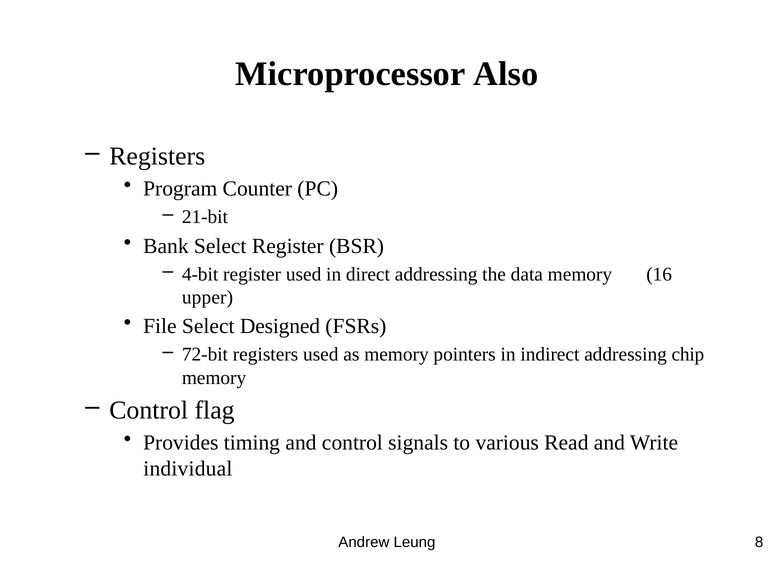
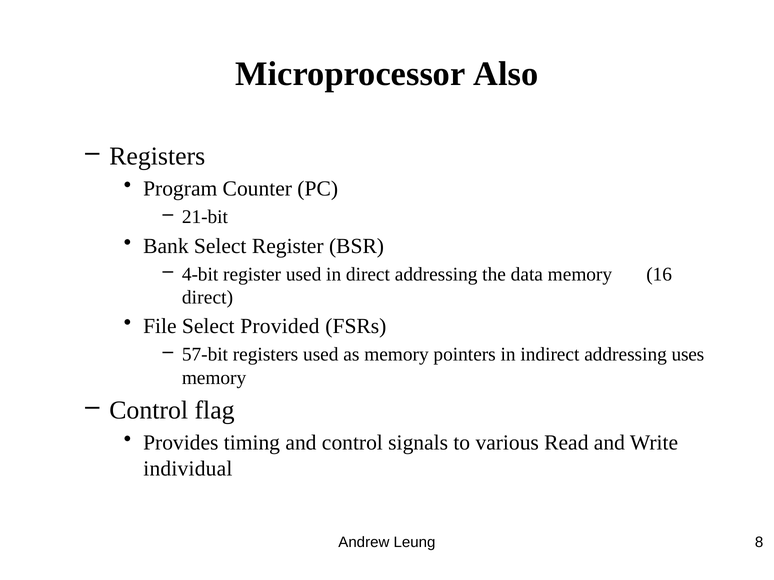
upper: upper -> direct (208, 298)
Designed: Designed -> Provided (280, 327)
72-bit: 72-bit -> 57-bit (205, 355)
chip: chip -> uses (688, 355)
